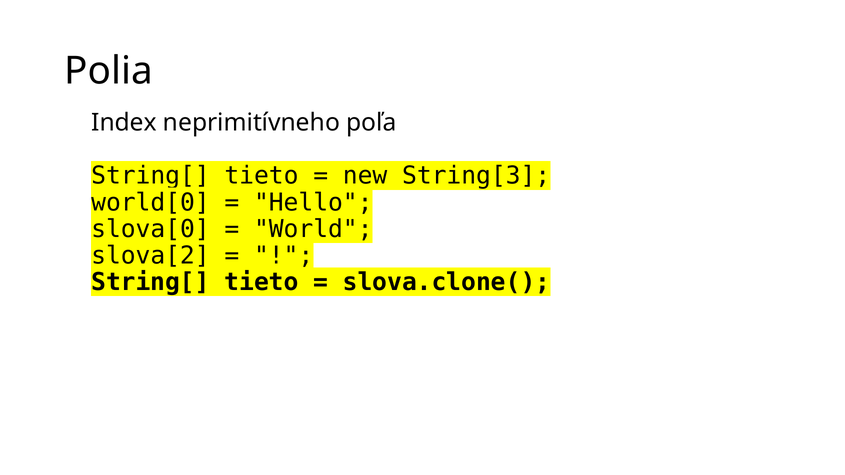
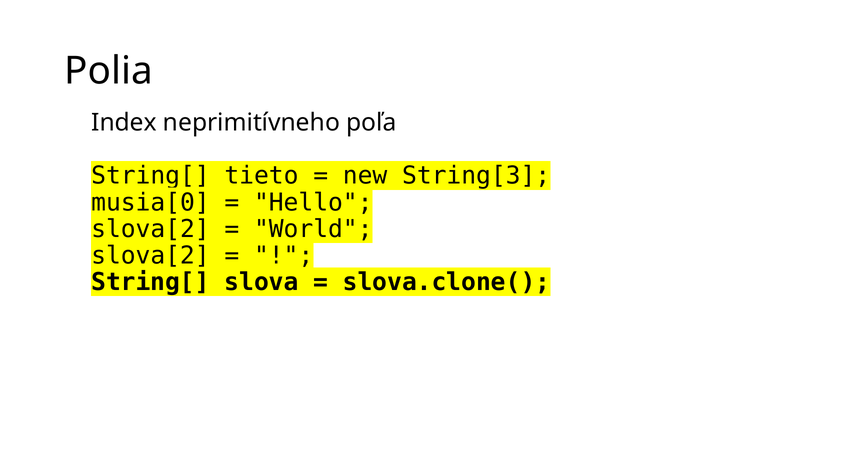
world[0: world[0 -> musia[0 (150, 203)
slova[0: slova[0 -> slova[2 (150, 229)
tieto: tieto -> slova (261, 282)
